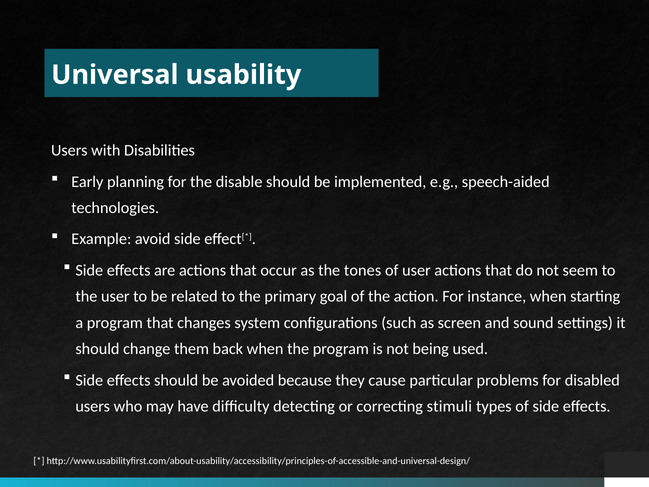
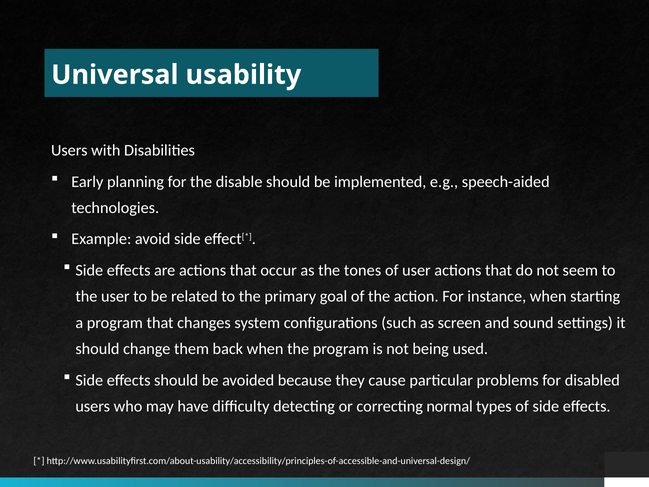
stimuli: stimuli -> normal (450, 406)
